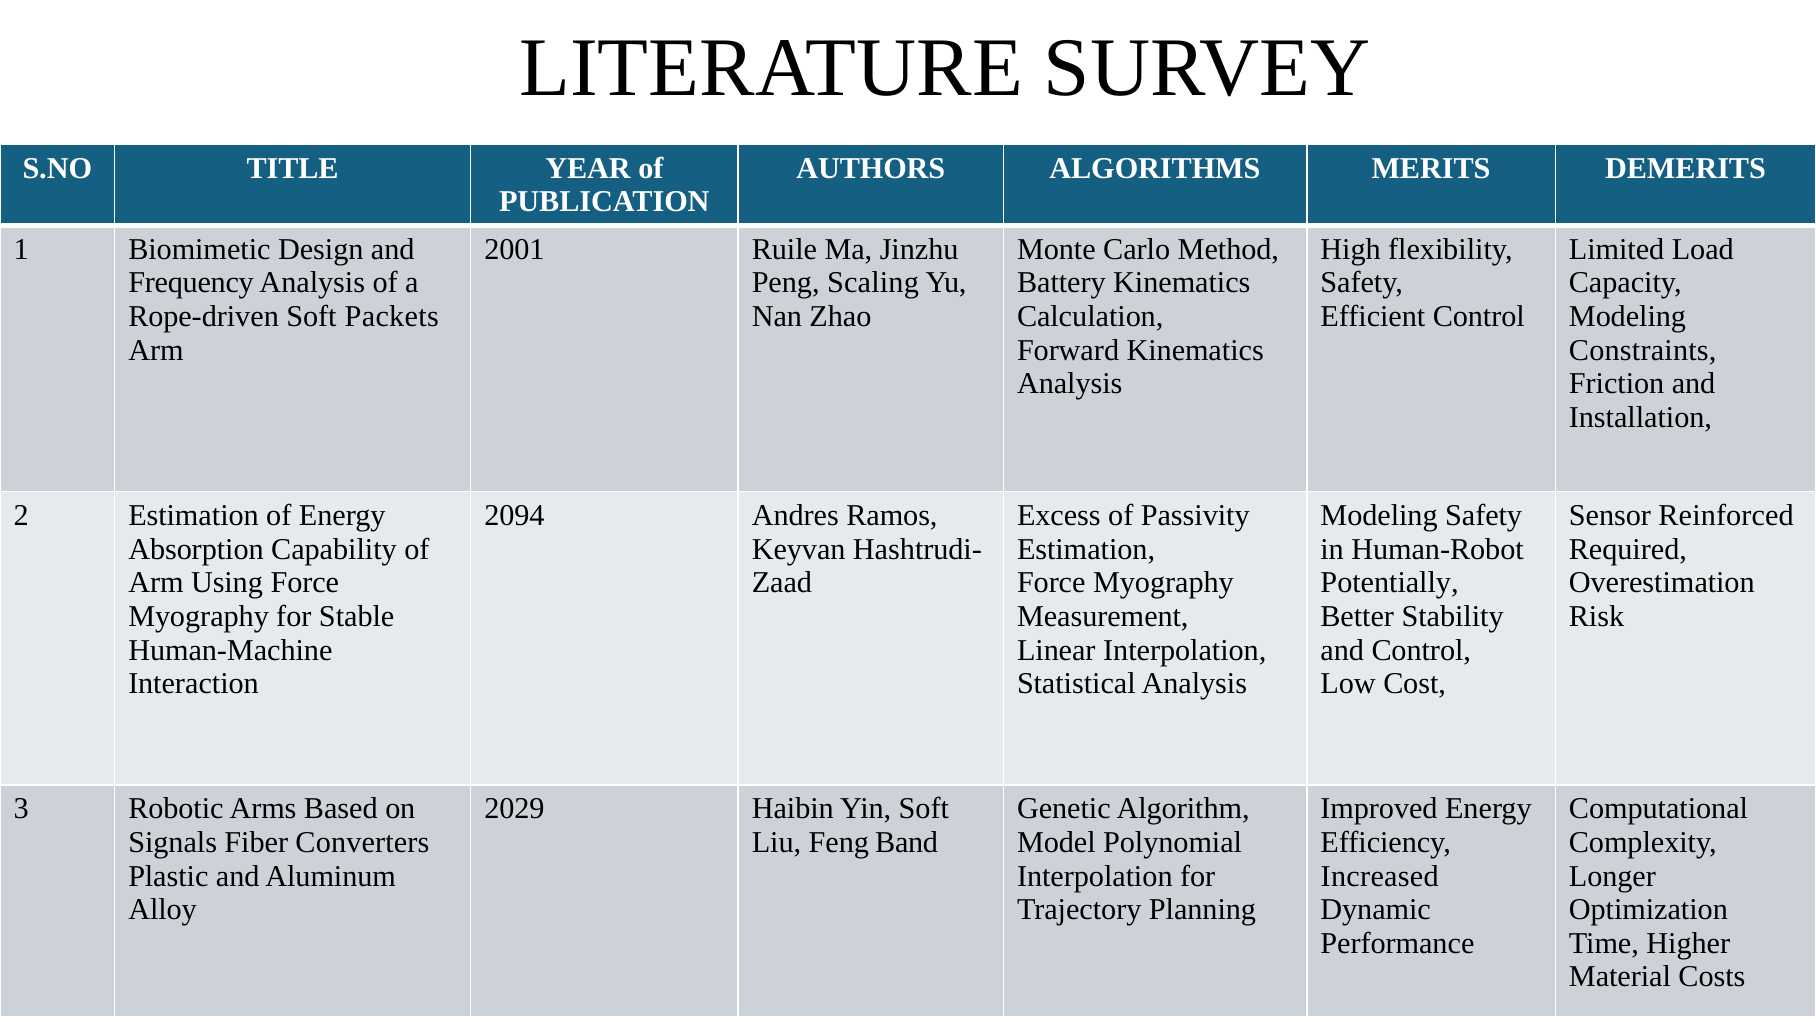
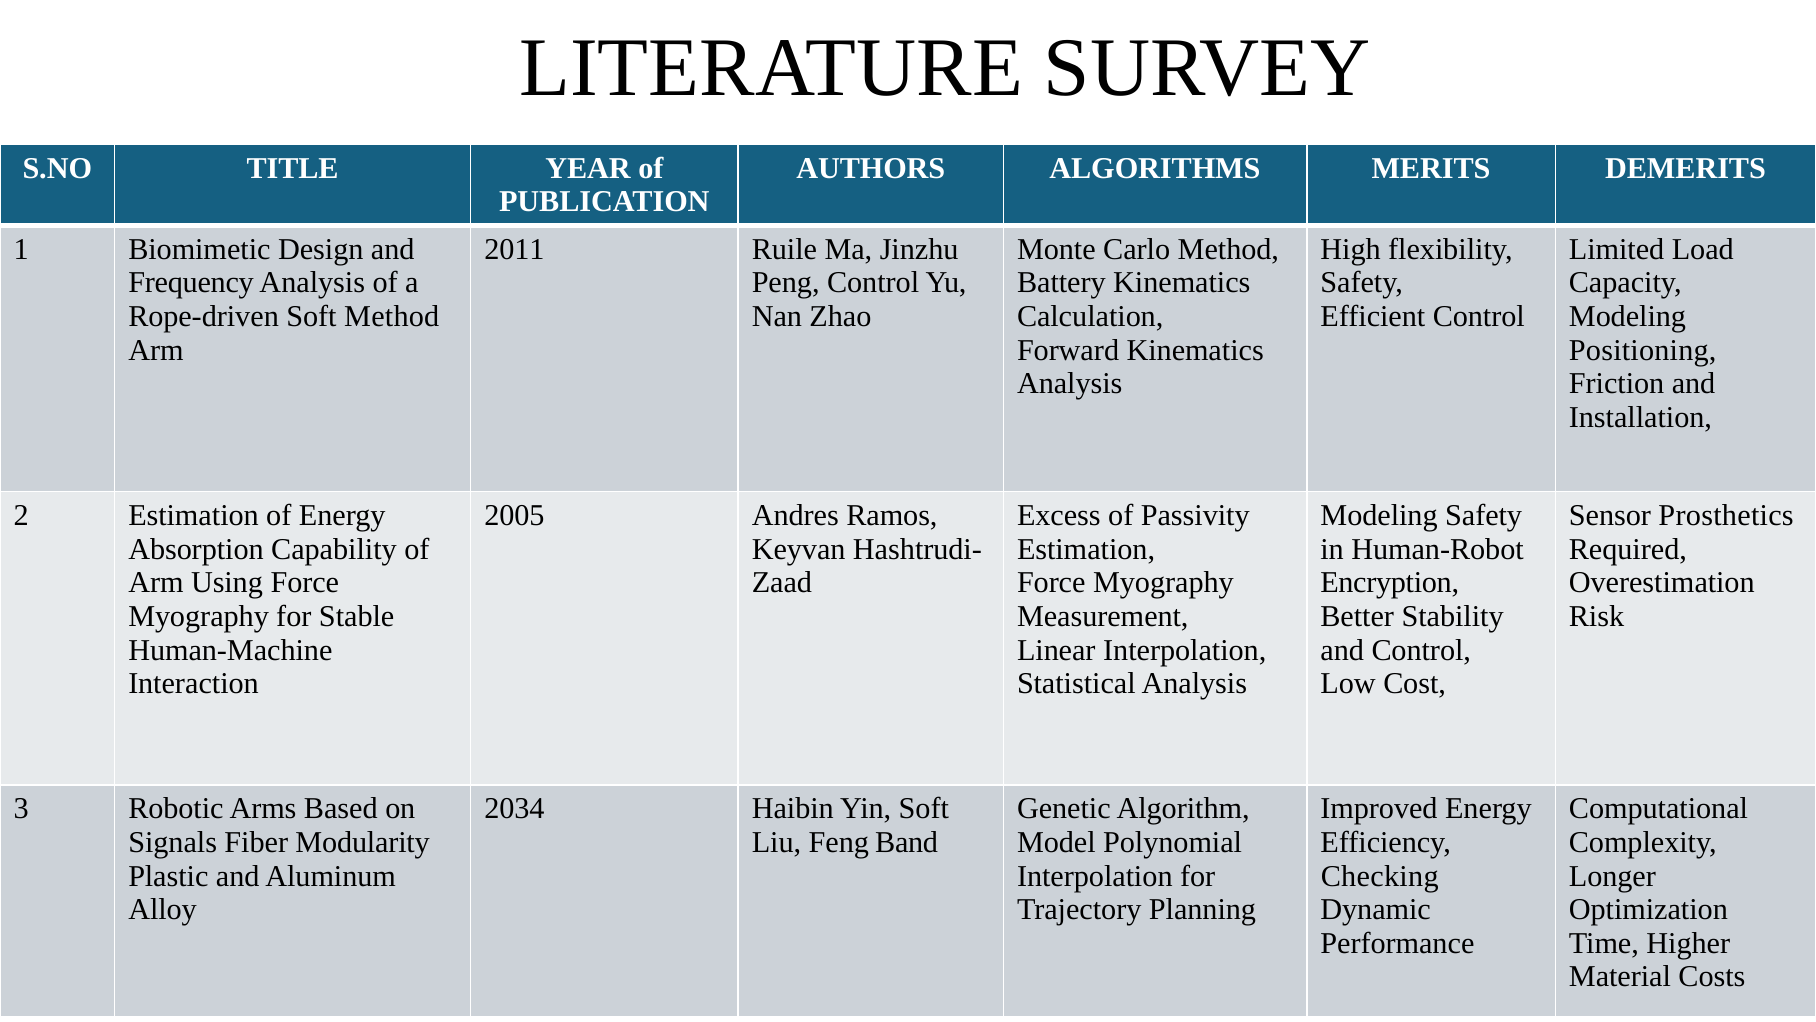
2001: 2001 -> 2011 (514, 249)
Peng Scaling: Scaling -> Control (873, 283)
Soft Packets: Packets -> Method (392, 316)
Constraints: Constraints -> Positioning (1643, 350)
2094: 2094 -> 2005 (514, 515)
Reinforced: Reinforced -> Prosthetics (1726, 515)
Potentially: Potentially -> Encryption (1390, 583)
2029: 2029 -> 2034 (514, 808)
Converters: Converters -> Modularity (363, 842)
Increased: Increased -> Checking (1380, 876)
